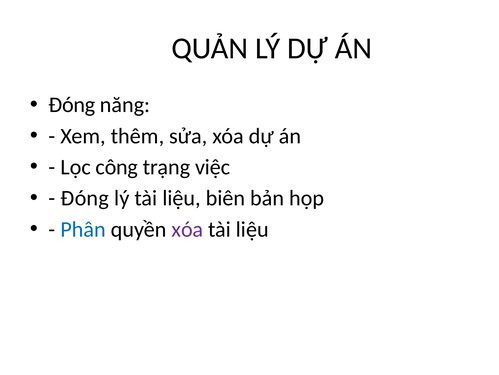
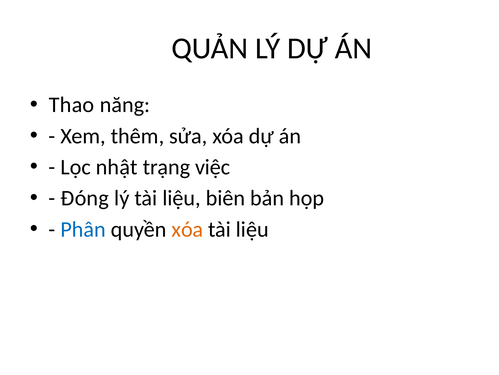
Đóng: Đóng -> Thao (72, 105)
công: công -> nhật (117, 167)
xóa colour: purple -> orange (187, 229)
